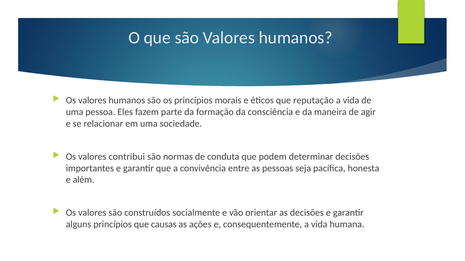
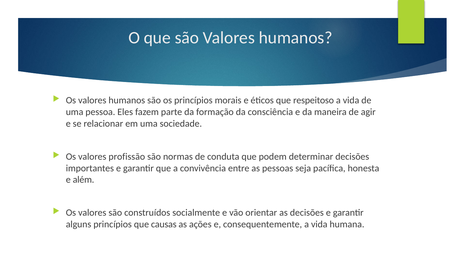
reputação: reputação -> respeitoso (314, 101)
contribui: contribui -> profissão (127, 157)
